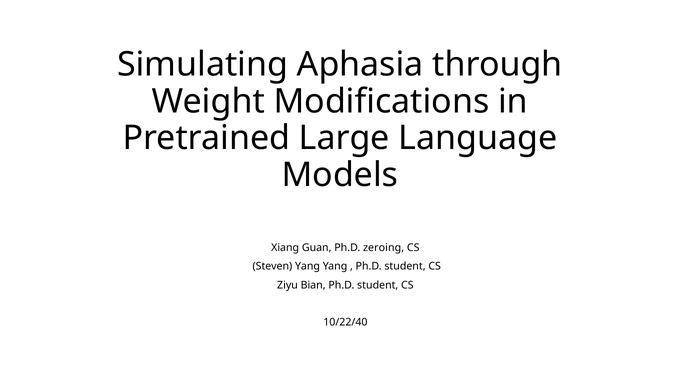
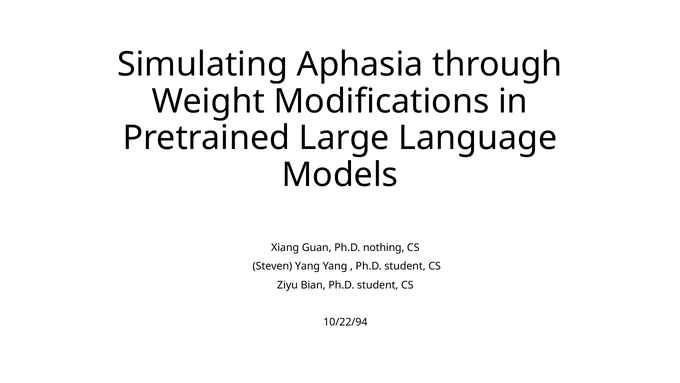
zeroing: zeroing -> nothing (384, 247)
10/22/40: 10/22/40 -> 10/22/94 (345, 322)
